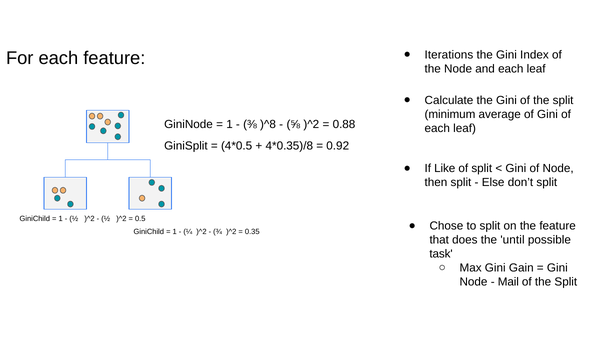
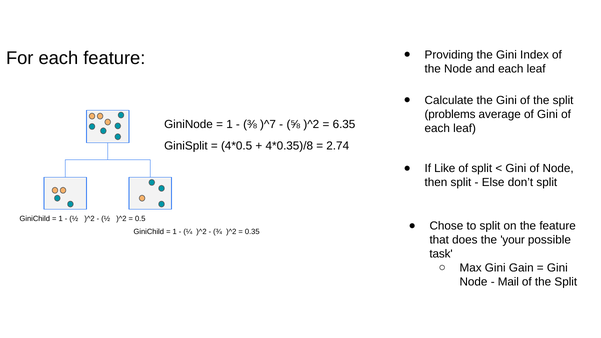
Iterations: Iterations -> Providing (449, 55)
minimum: minimum -> problems (450, 114)
)^8: )^8 -> )^7 (268, 124)
0.88: 0.88 -> 6.35 (344, 124)
0.92: 0.92 -> 2.74 (338, 146)
until: until -> your (513, 240)
